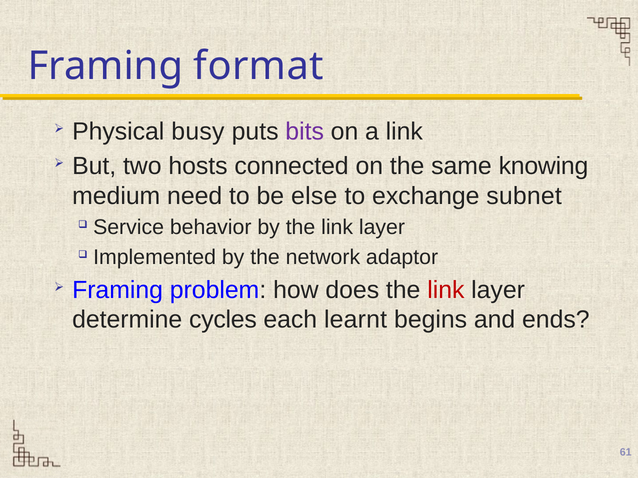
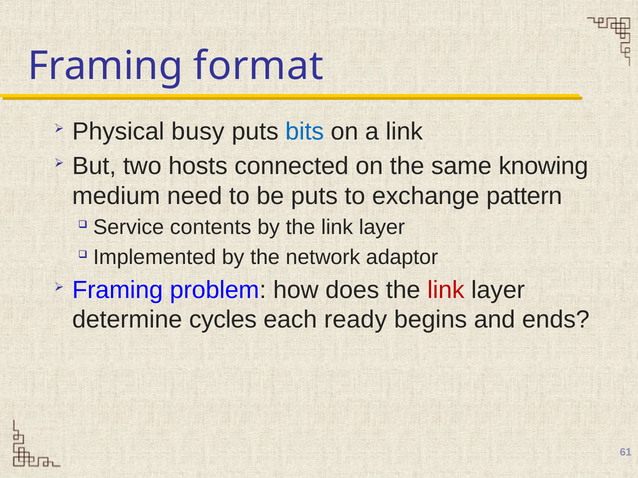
bits colour: purple -> blue (305, 131)
be else: else -> puts (314, 196)
subnet: subnet -> pattern (524, 196)
behavior: behavior -> contents (211, 228)
learnt: learnt -> ready (356, 320)
